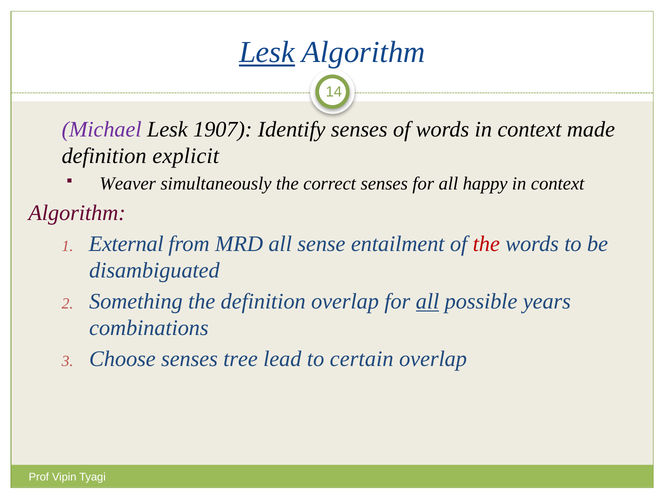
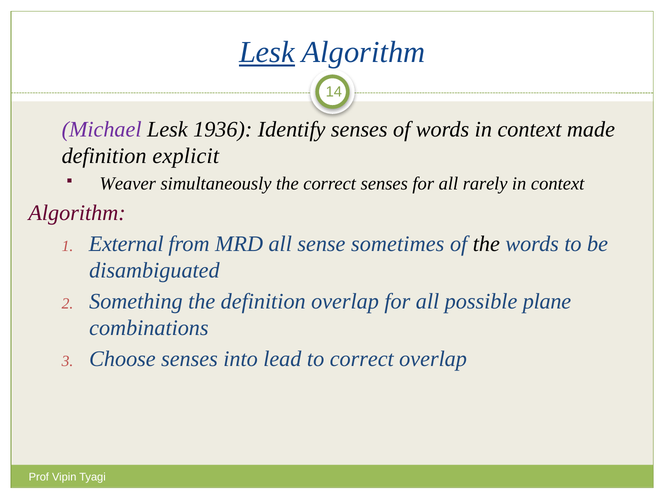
1907: 1907 -> 1936 (223, 129)
happy: happy -> rarely (485, 184)
entailment: entailment -> sometimes (398, 244)
the colour: red -> black (486, 244)
all underline: present -> none (427, 301)
years: years -> plane (547, 301)
tree: tree -> into (241, 359)
to certain: certain -> correct (362, 359)
